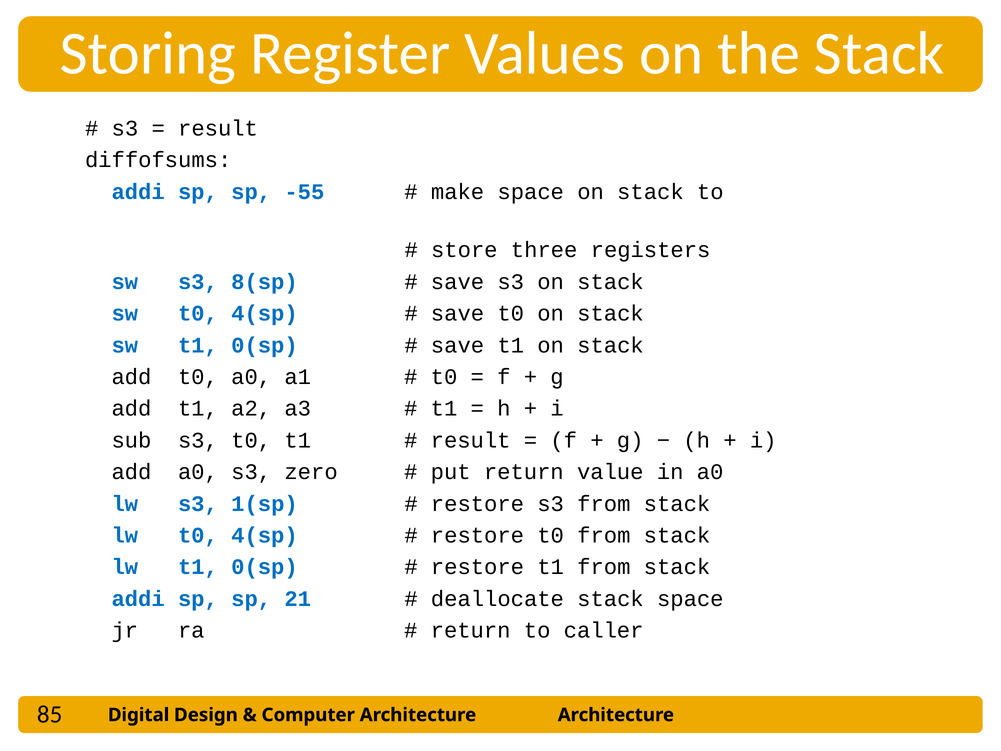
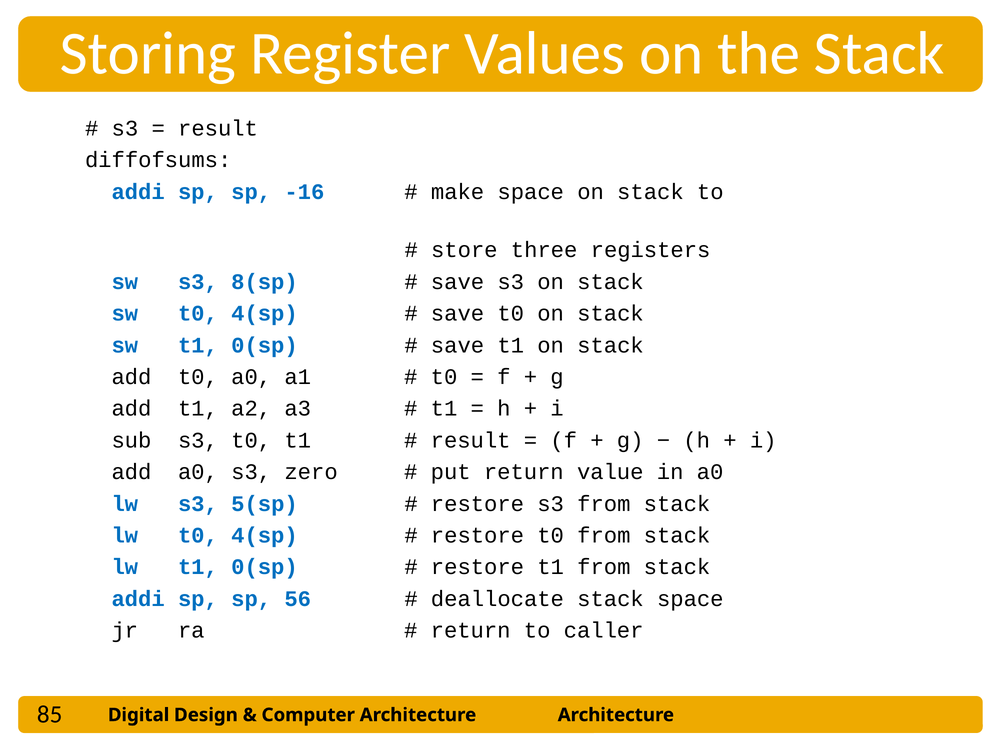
-55: -55 -> -16 (304, 192)
1(sp: 1(sp -> 5(sp (265, 504)
21: 21 -> 56 (298, 599)
